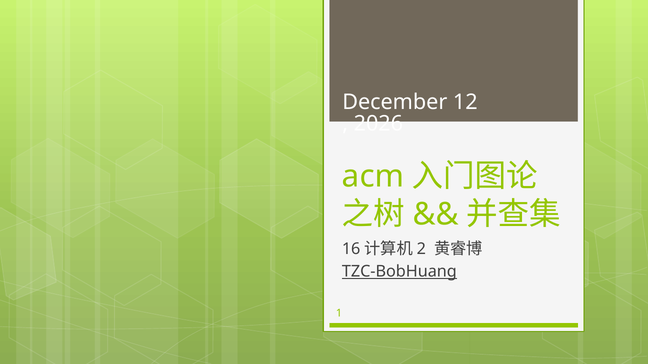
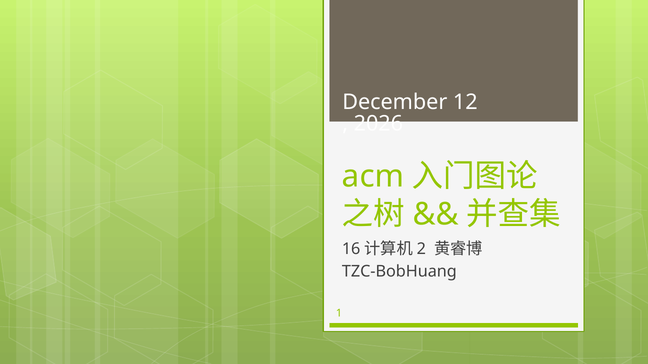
TZC-BobHuang underline: present -> none (399, 272)
